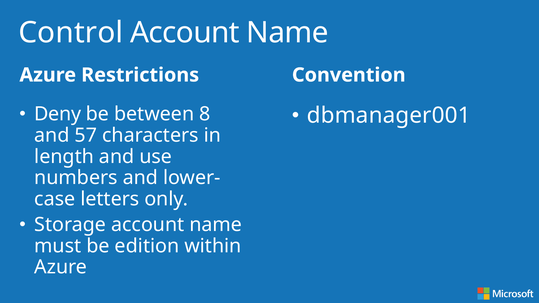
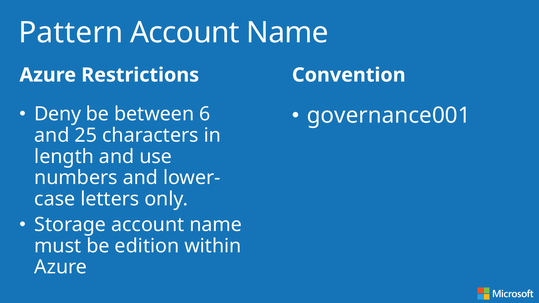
Control: Control -> Pattern (71, 33)
8: 8 -> 6 (205, 114)
dbmanager001: dbmanager001 -> governance001 (389, 116)
57: 57 -> 25 (86, 135)
